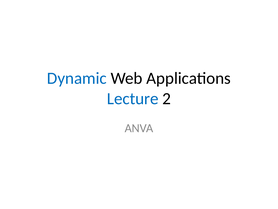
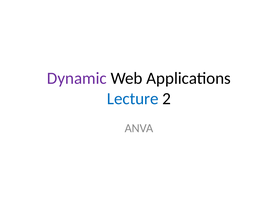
Dynamic colour: blue -> purple (77, 78)
